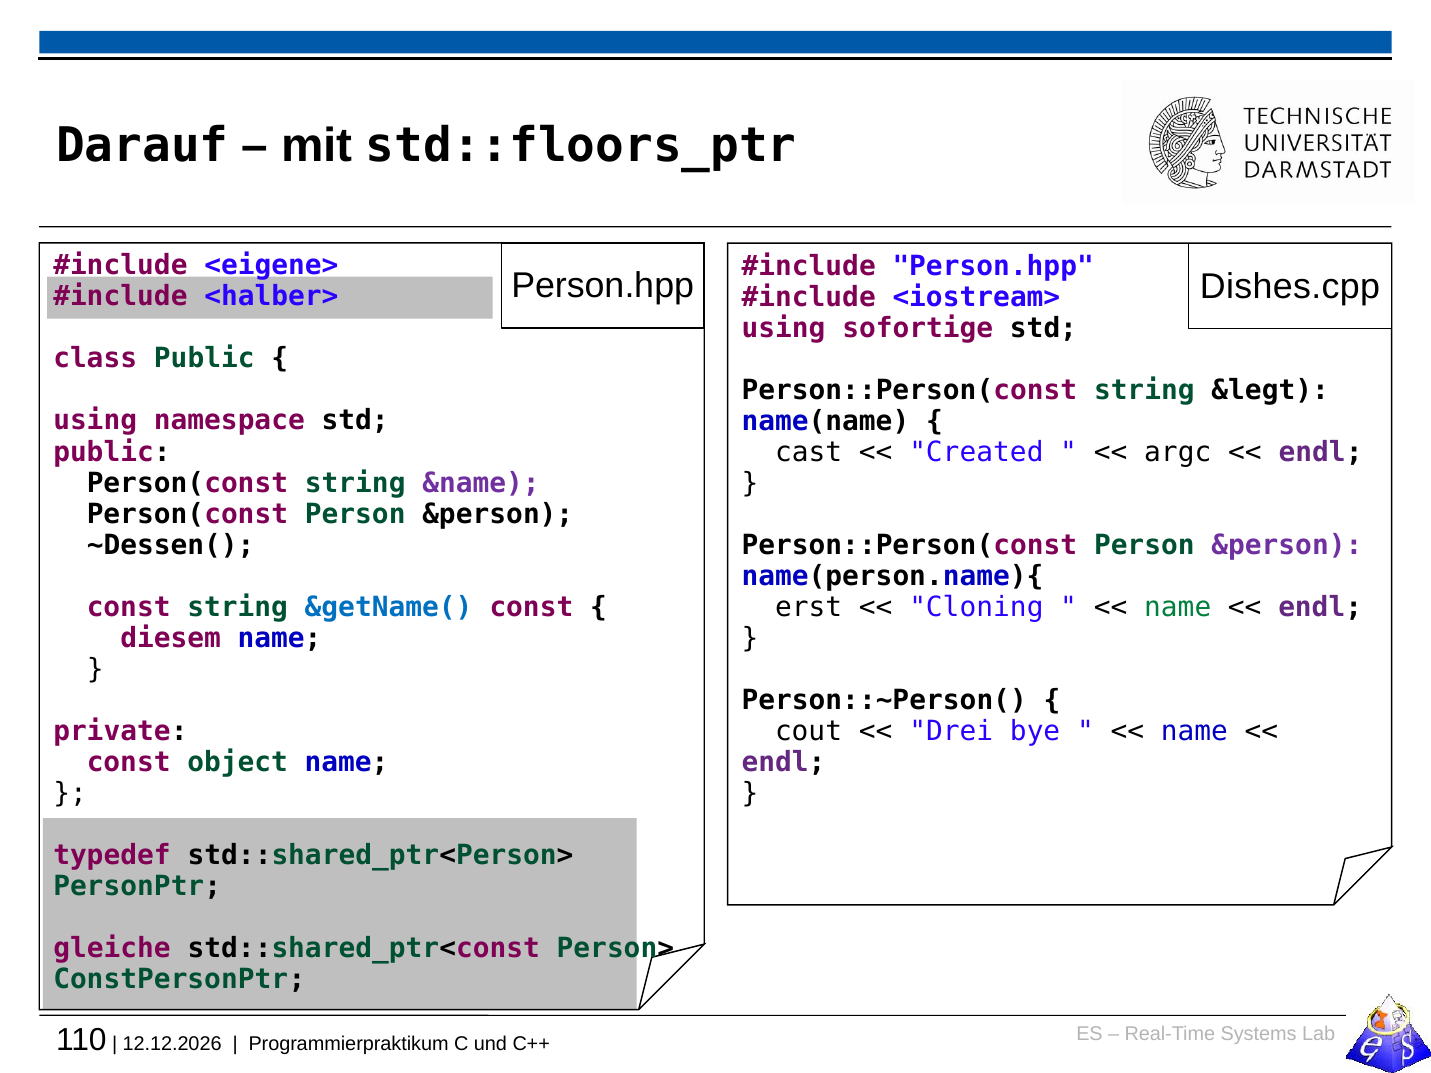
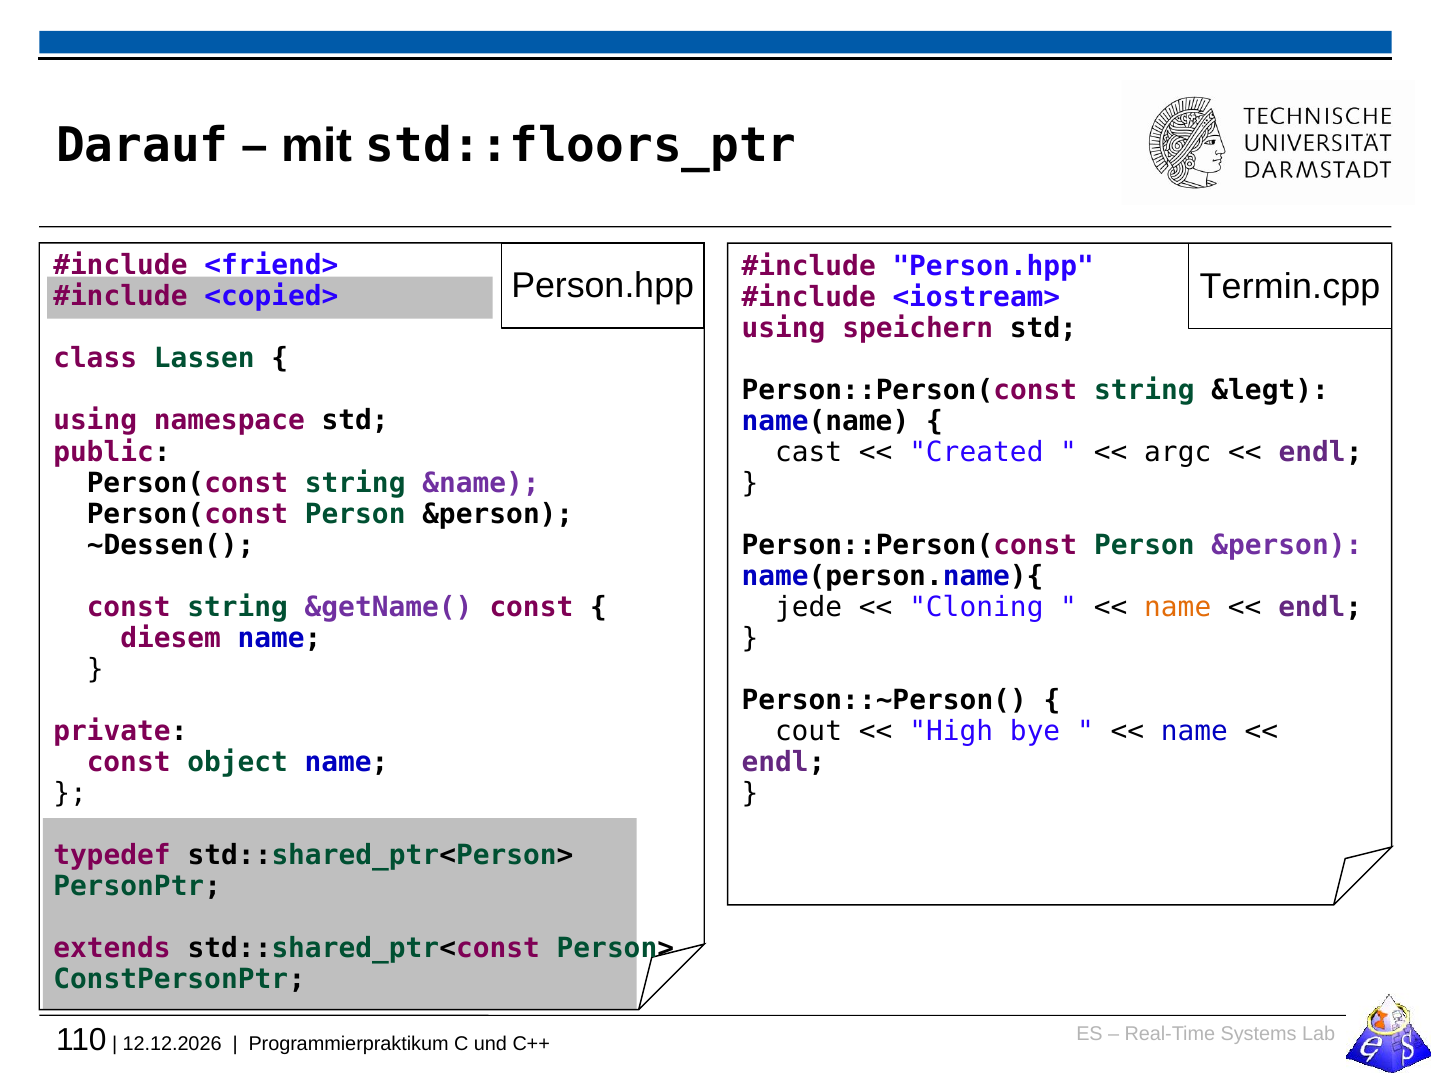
<eigene>: <eigene> -> <friend> (271, 266)
Dishes.cpp: Dishes.cpp -> Termin.cpp (1290, 286)
<halber>: <halber> -> <copied> (271, 297)
sofortige: sofortige -> speichern (918, 328)
class Public: Public -> Lassen (204, 359)
&getName( colour: blue -> purple (389, 607)
erst: erst -> jede (809, 607)
name colour: green -> orange (1178, 607)
Drei: Drei -> High (951, 732)
gleiche: gleiche -> extends (112, 949)
